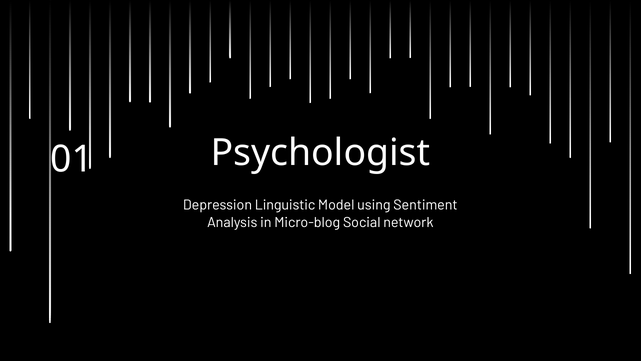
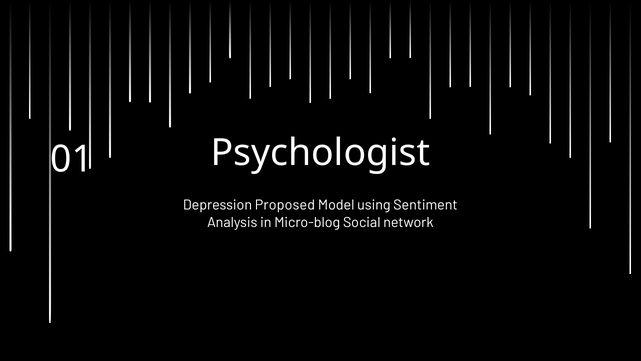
Linguistic: Linguistic -> Proposed (285, 205)
